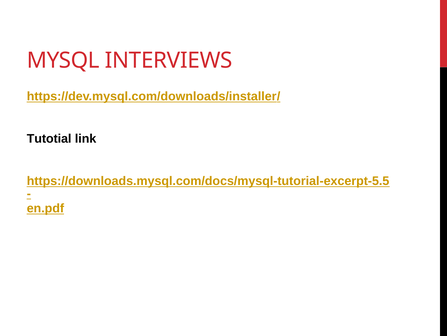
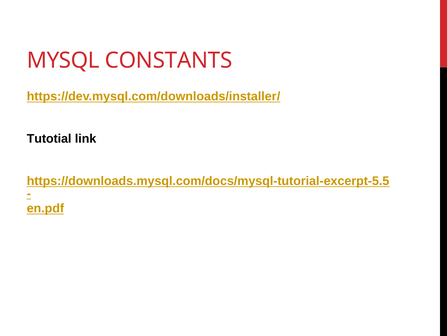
INTERVIEWS: INTERVIEWS -> CONSTANTS (169, 60)
